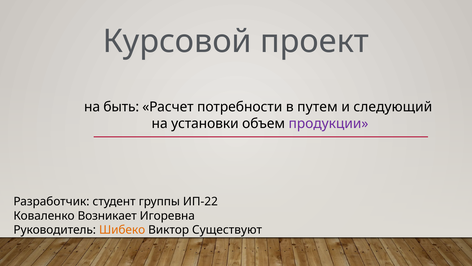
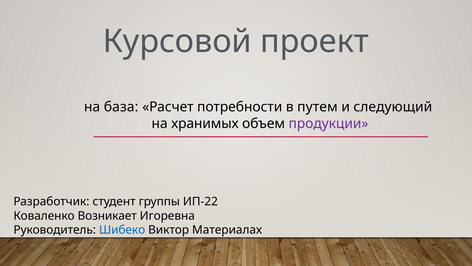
быть: быть -> база (121, 107)
установки: установки -> хранимых (205, 123)
Шибеко colour: orange -> blue (122, 230)
Существуют: Существуют -> Материалах (227, 230)
